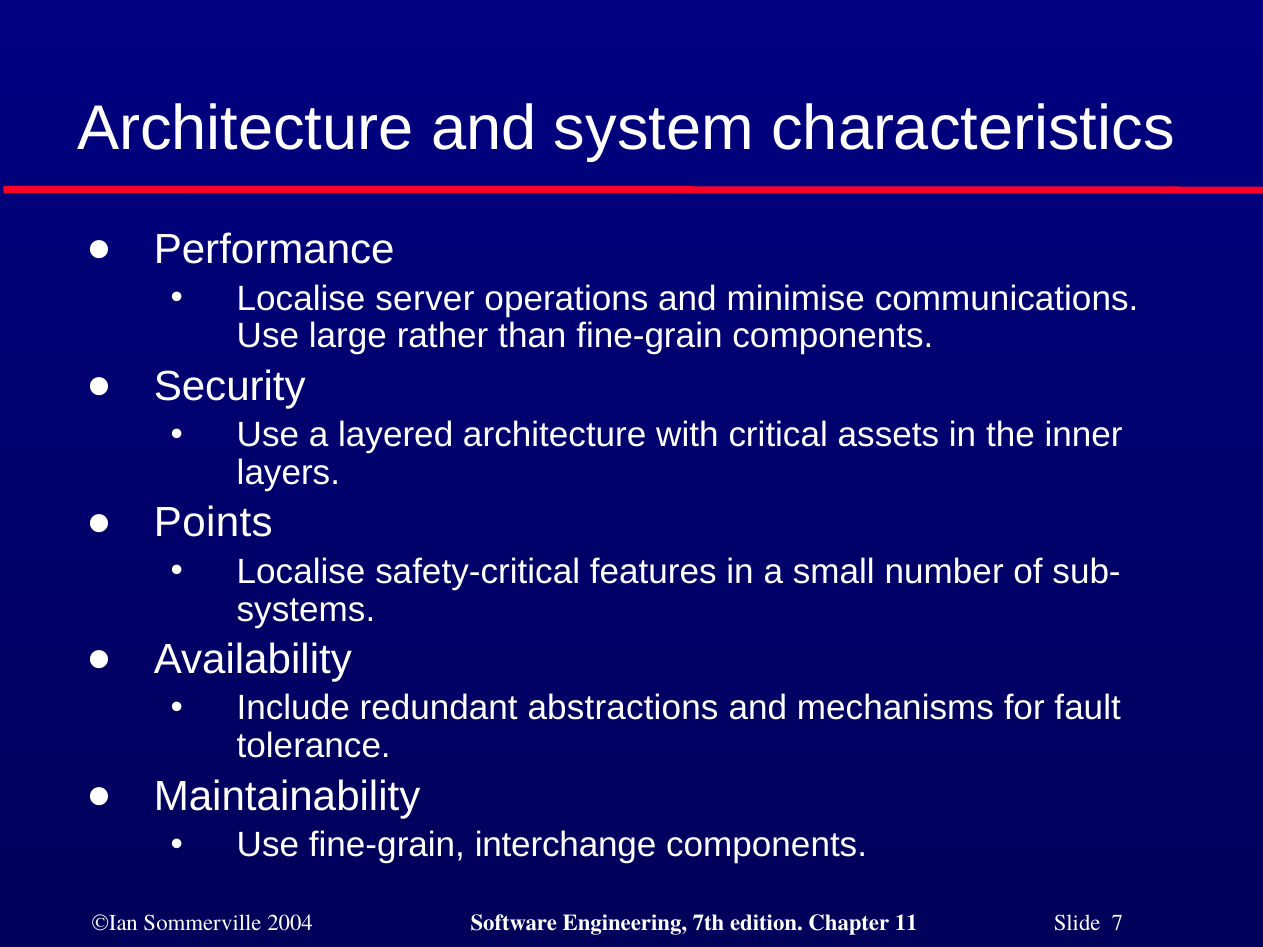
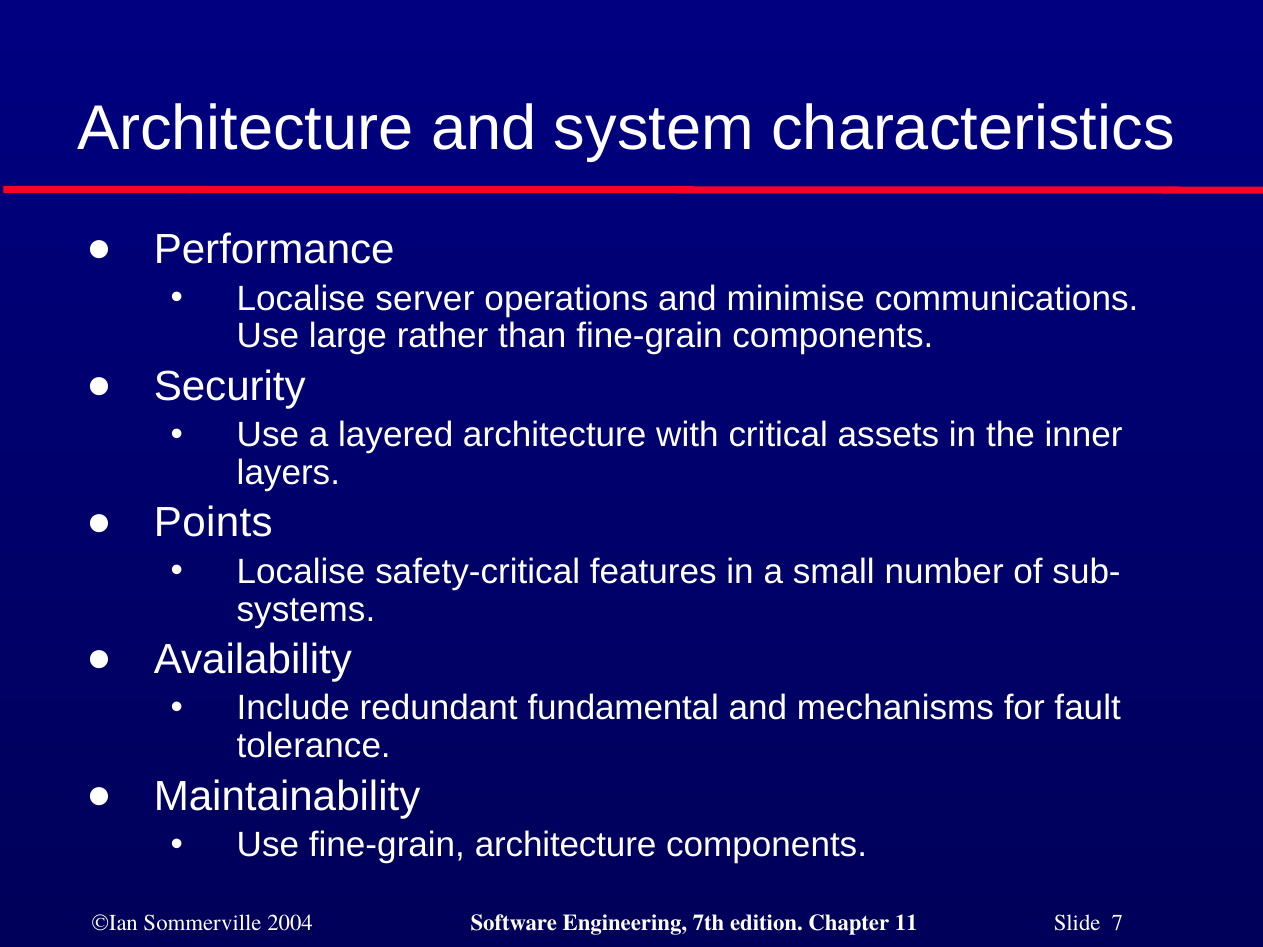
abstractions: abstractions -> fundamental (623, 708)
fine-grain interchange: interchange -> architecture (566, 845)
